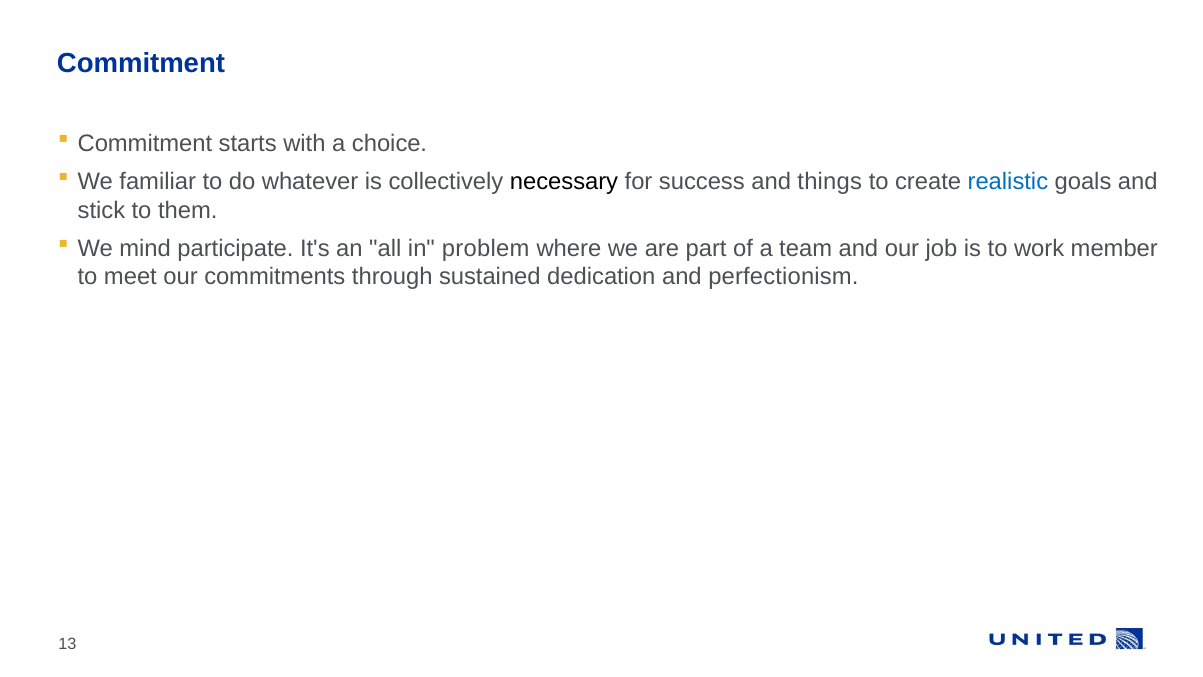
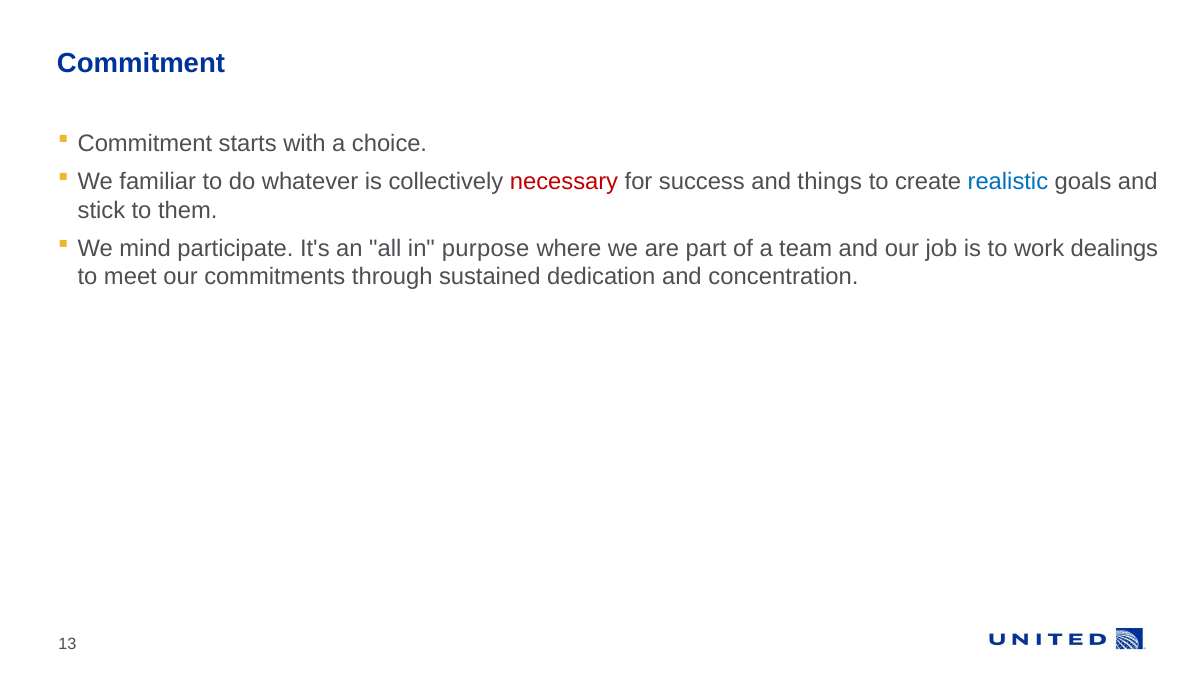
necessary colour: black -> red (564, 182)
problem: problem -> purpose (486, 248)
member: member -> dealings (1114, 248)
perfectionism: perfectionism -> concentration (783, 277)
